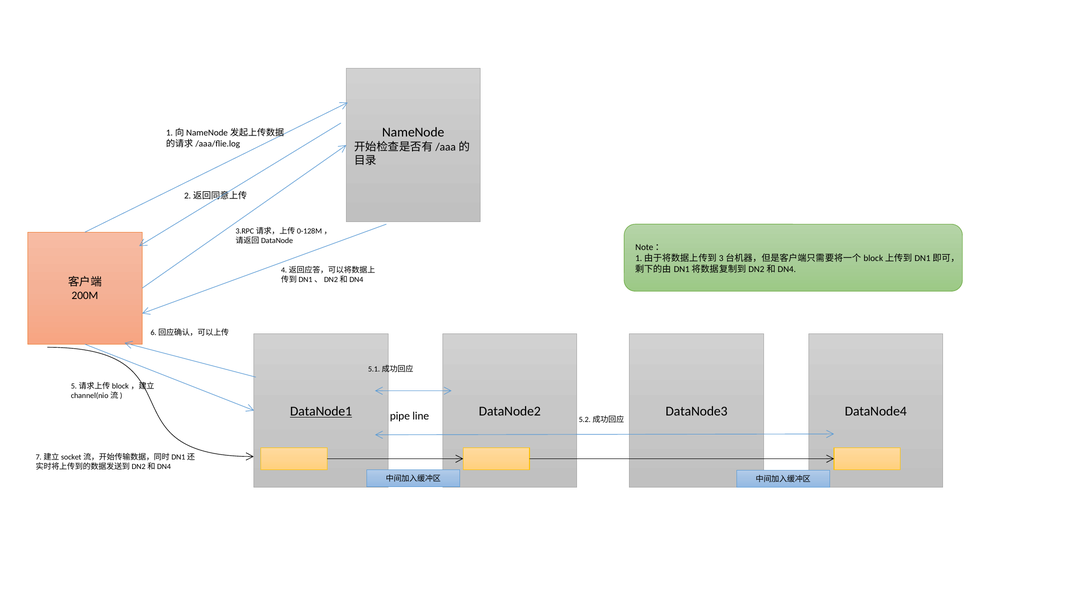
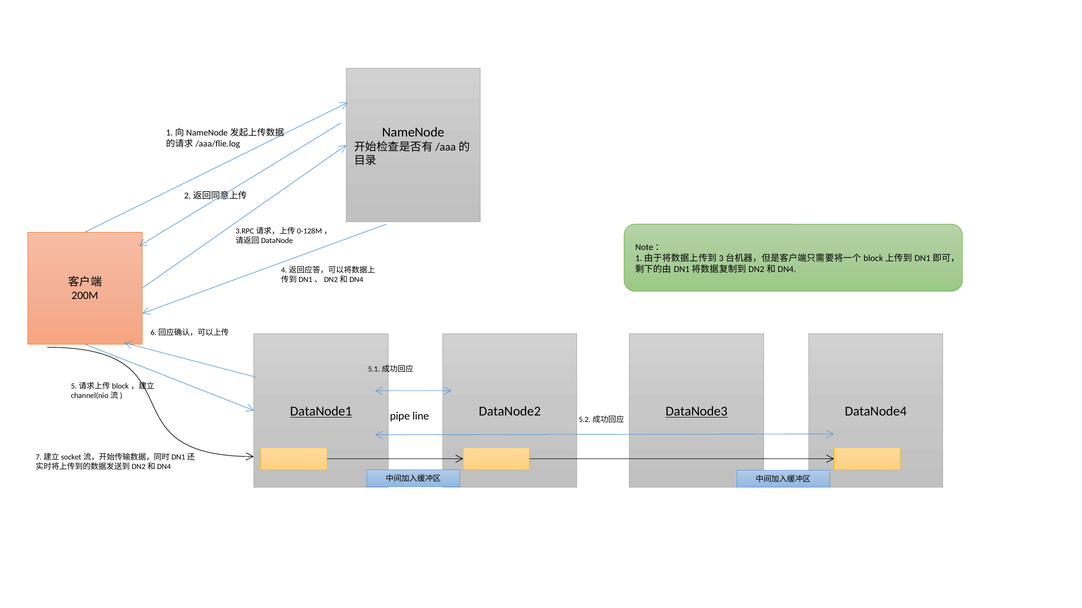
DataNode3 underline: none -> present (697, 412)
